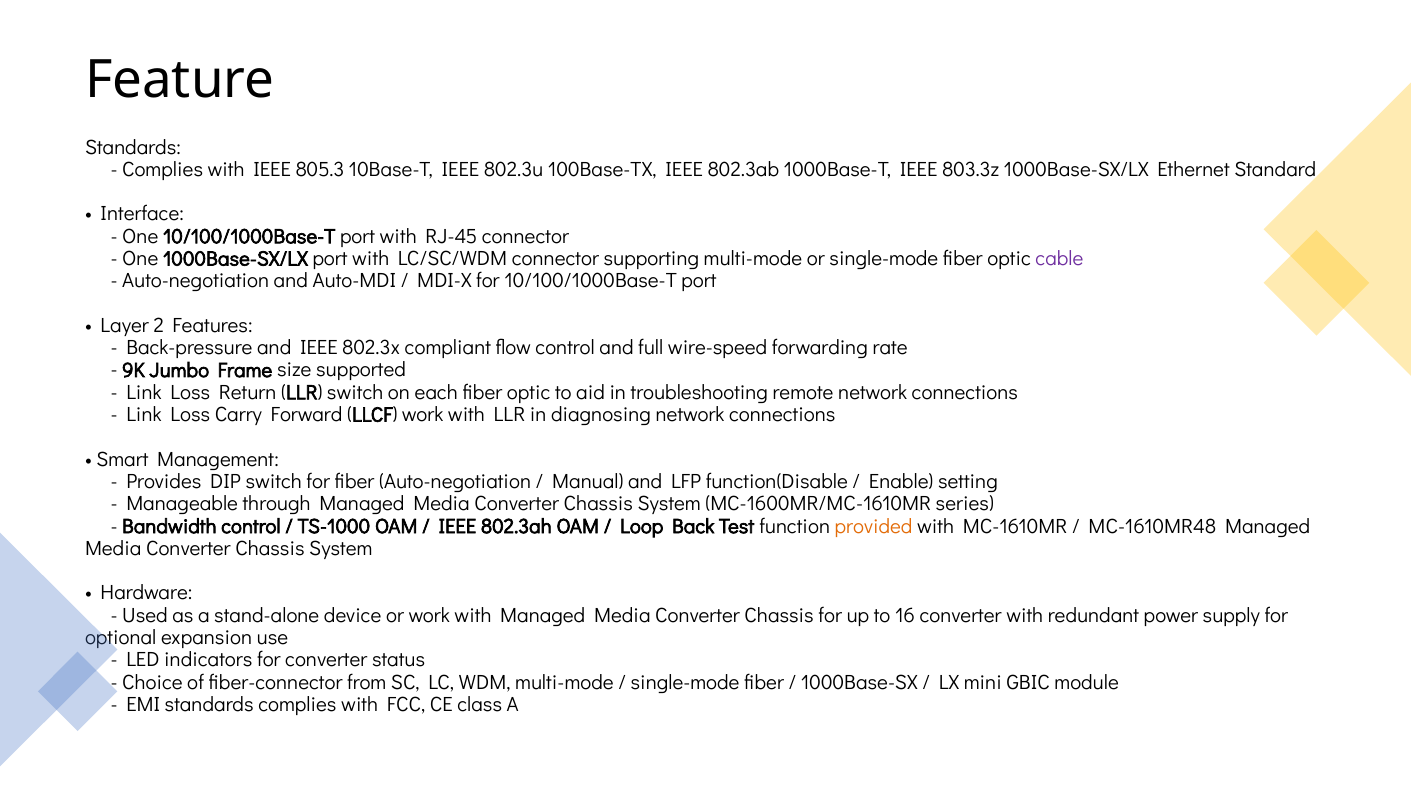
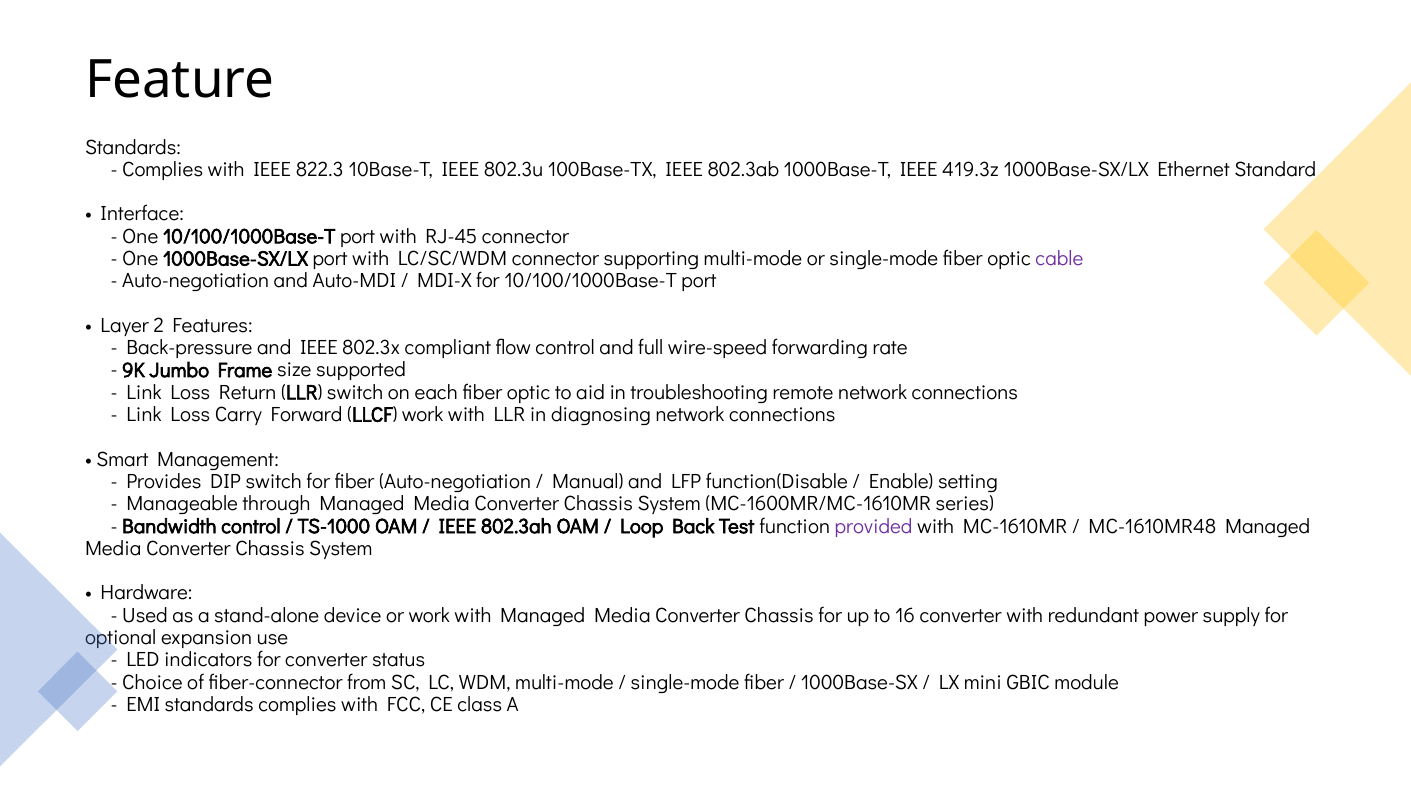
805.3: 805.3 -> 822.3 (320, 169)
803.3z: 803.3z -> 419.3z (970, 169)
provided colour: orange -> purple (874, 526)
